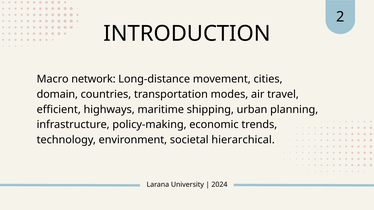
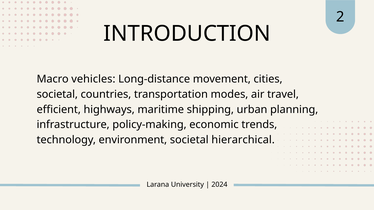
network: network -> vehicles (93, 79)
domain: domain -> societal (57, 94)
